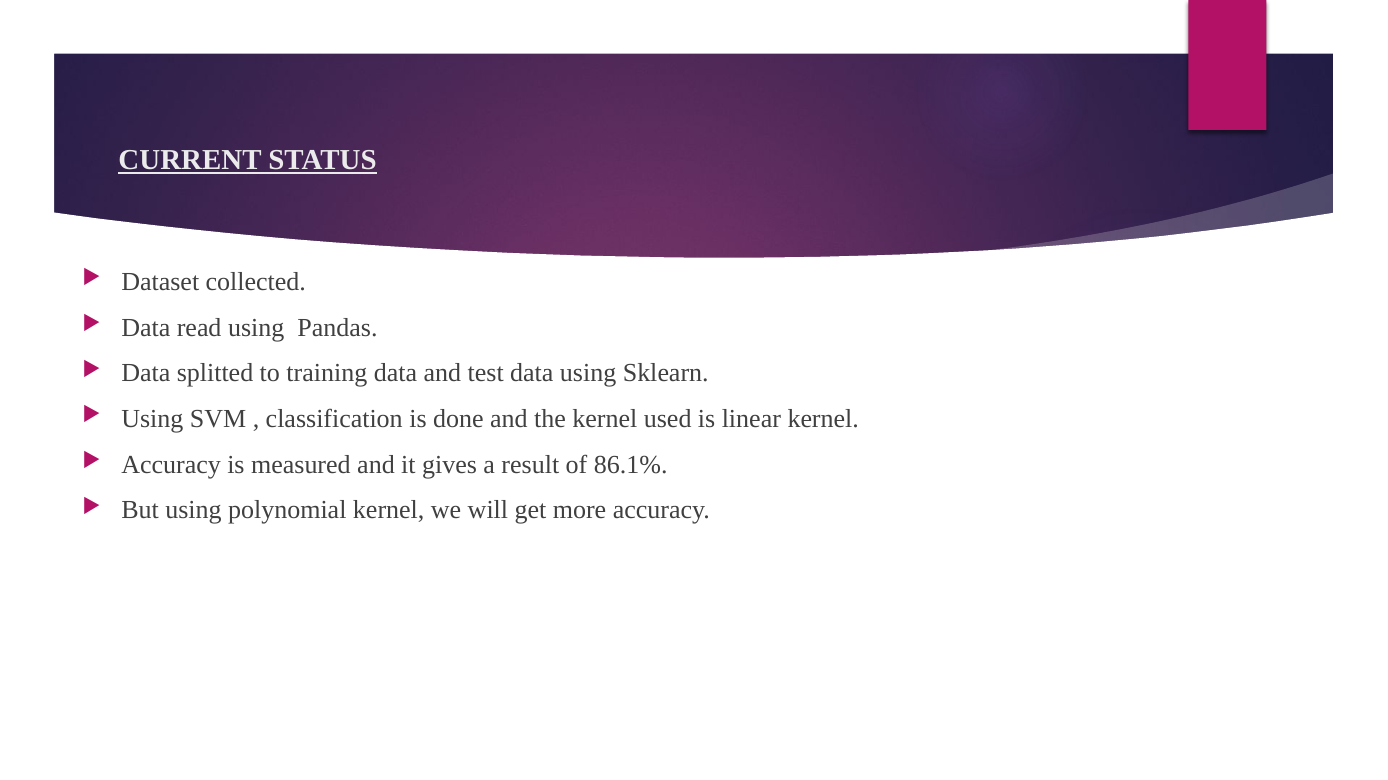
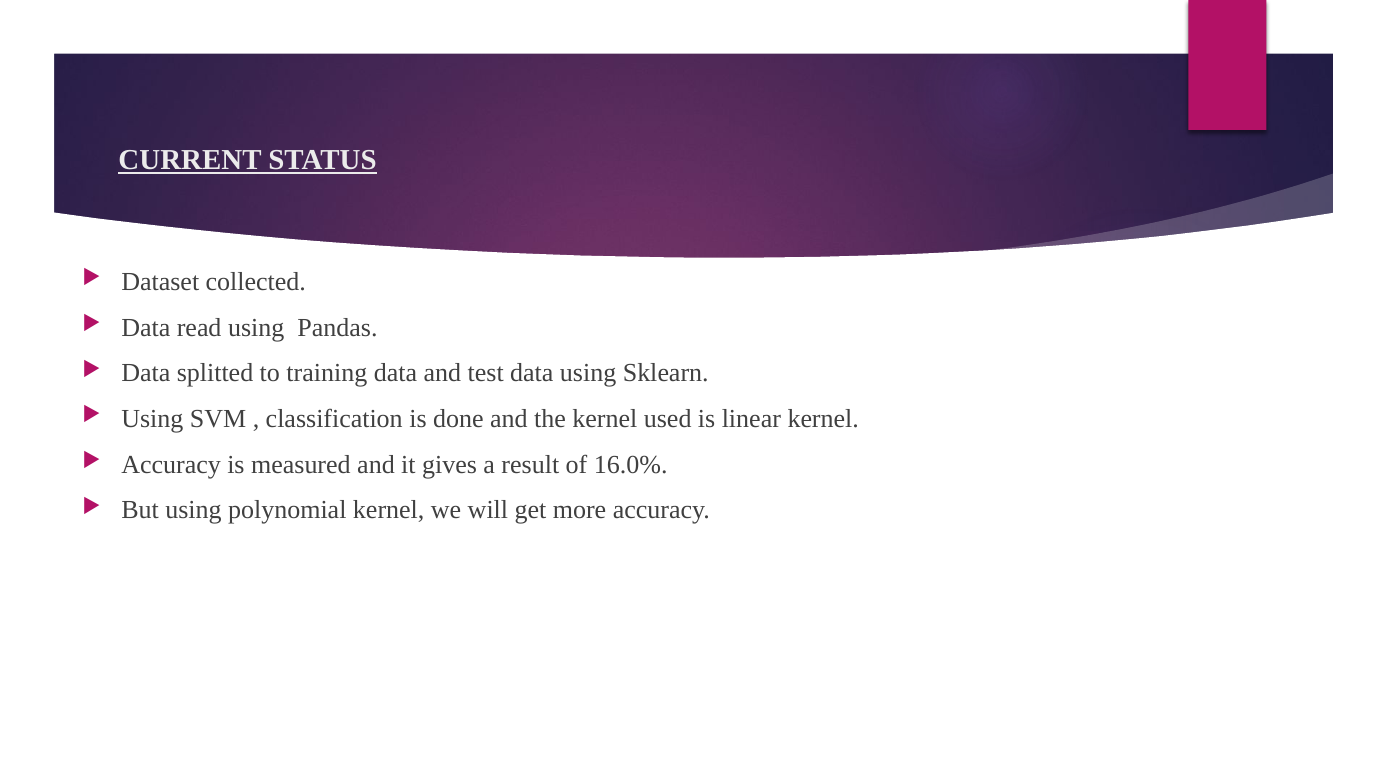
86.1%: 86.1% -> 16.0% (631, 465)
